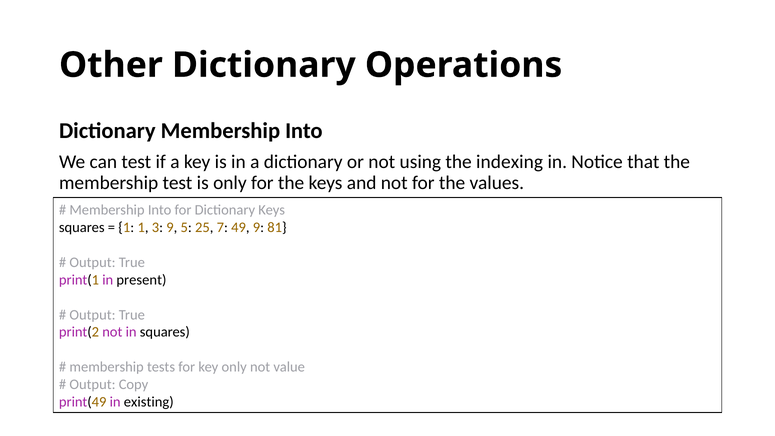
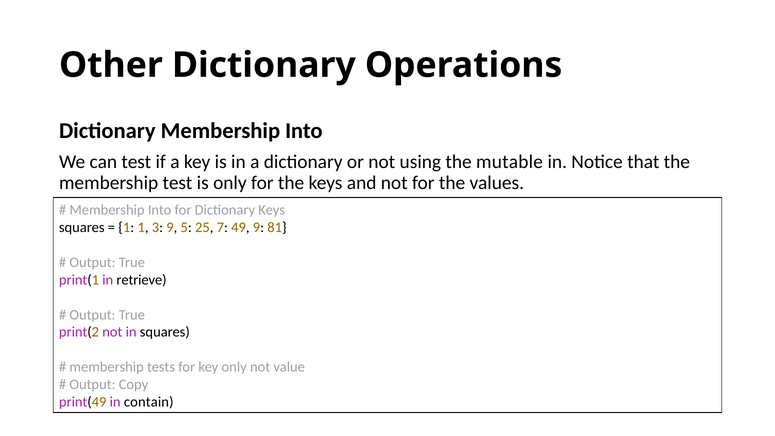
indexing: indexing -> mutable (510, 162)
present: present -> retrieve (142, 280)
existing: existing -> contain (149, 402)
